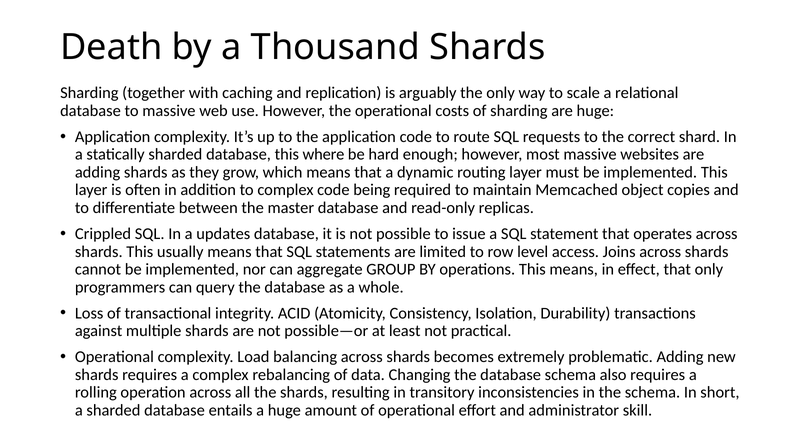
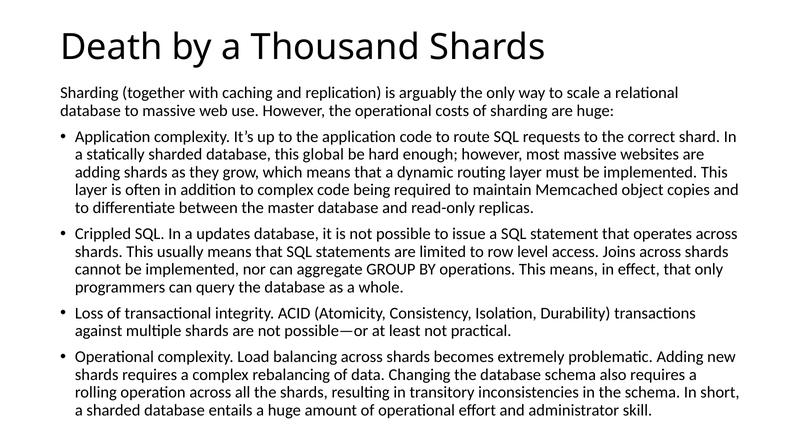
where: where -> global (323, 154)
